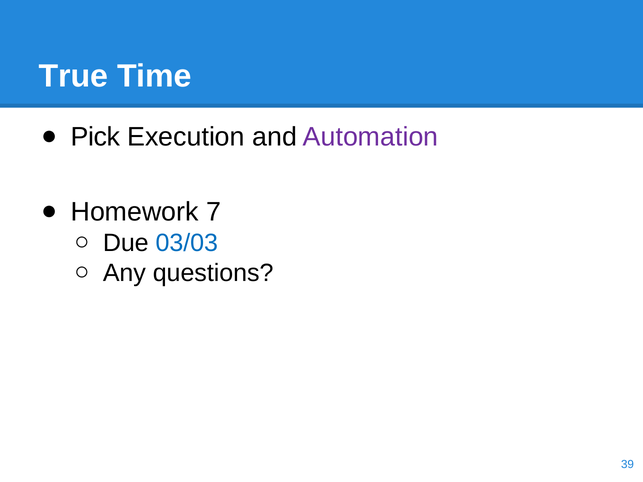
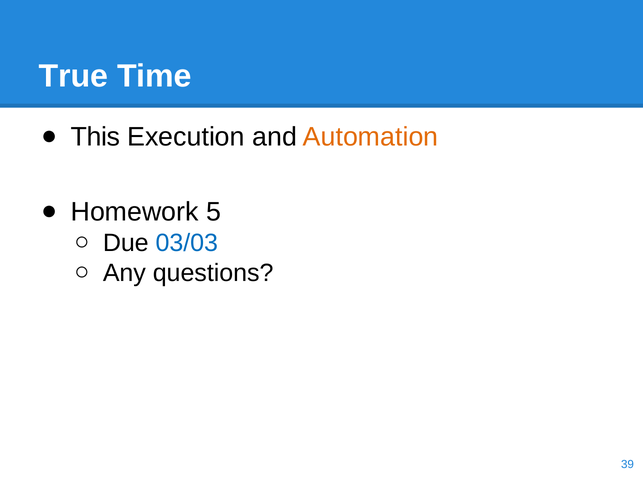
Pick: Pick -> This (95, 137)
Automation colour: purple -> orange (371, 137)
7: 7 -> 5 (214, 212)
